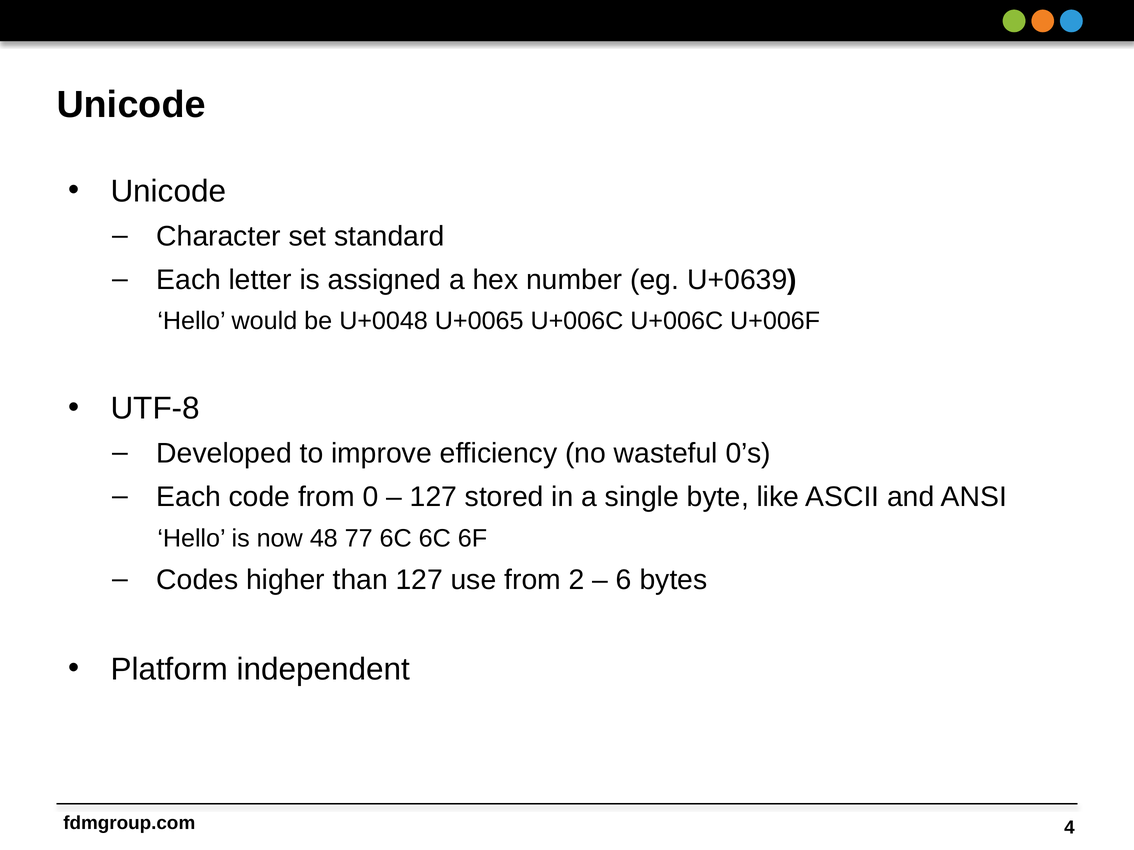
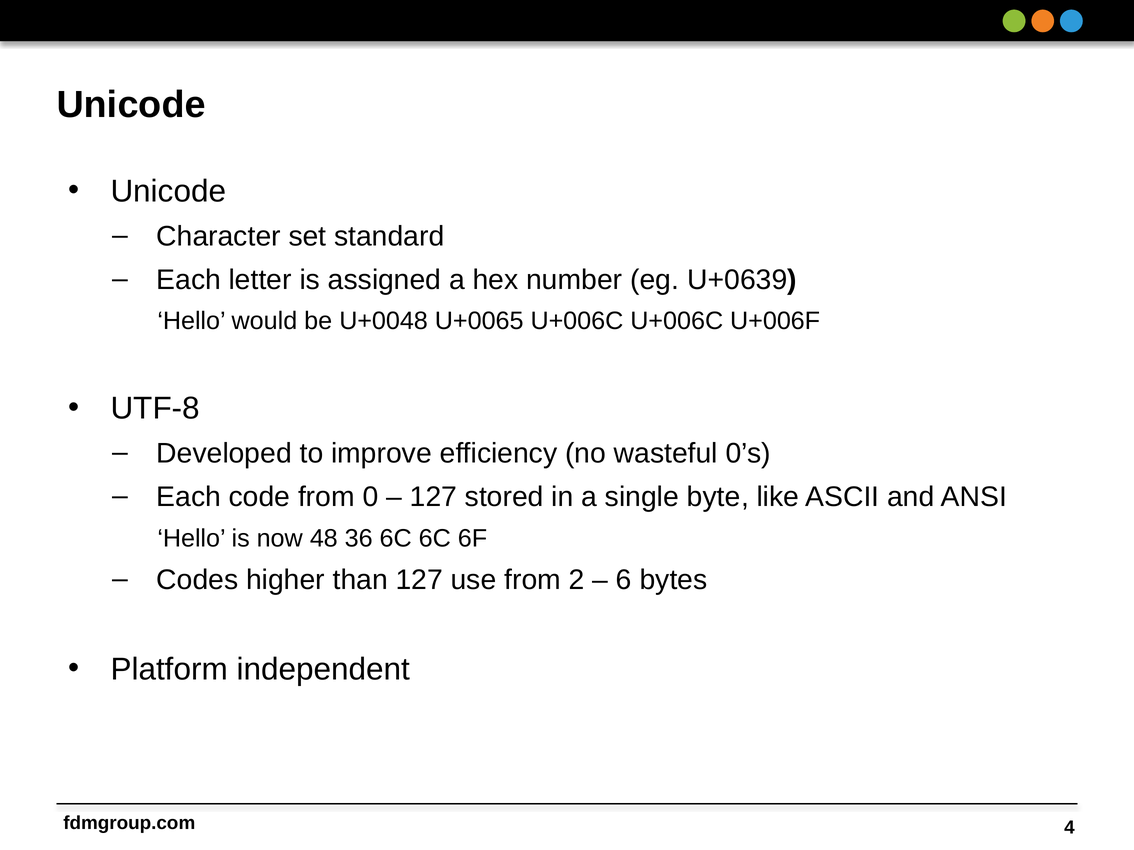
77: 77 -> 36 (359, 539)
